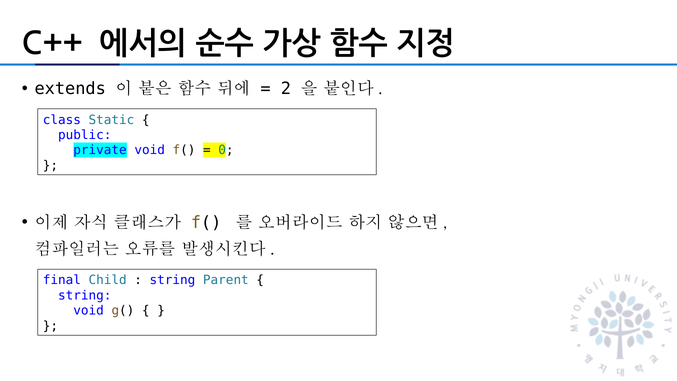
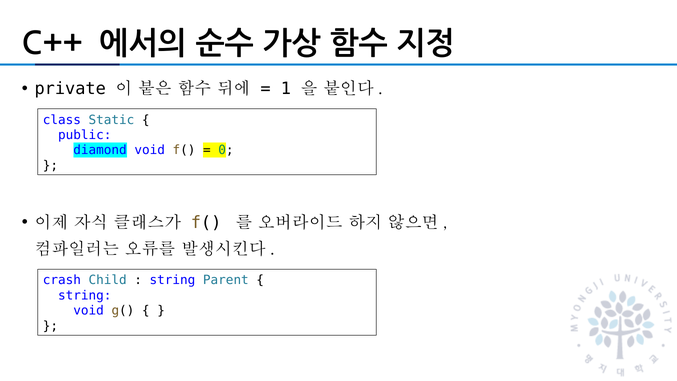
extends: extends -> private (70, 89)
2: 2 -> 1 (286, 89)
private: private -> diamond (100, 150)
final: final -> crash (62, 280)
